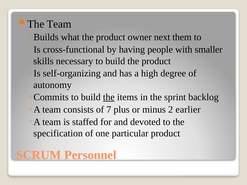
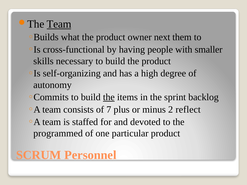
Team underline: none -> present (59, 24)
earlier: earlier -> reflect (188, 110)
specification: specification -> programmed (58, 134)
